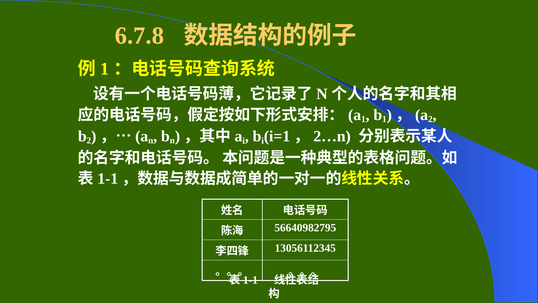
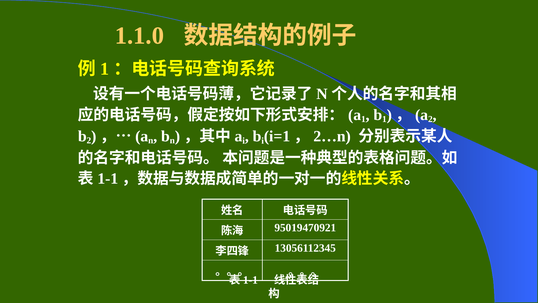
6.7.8: 6.7.8 -> 1.1.0 (139, 36)
56640982795: 56640982795 -> 95019470921 (305, 228)
